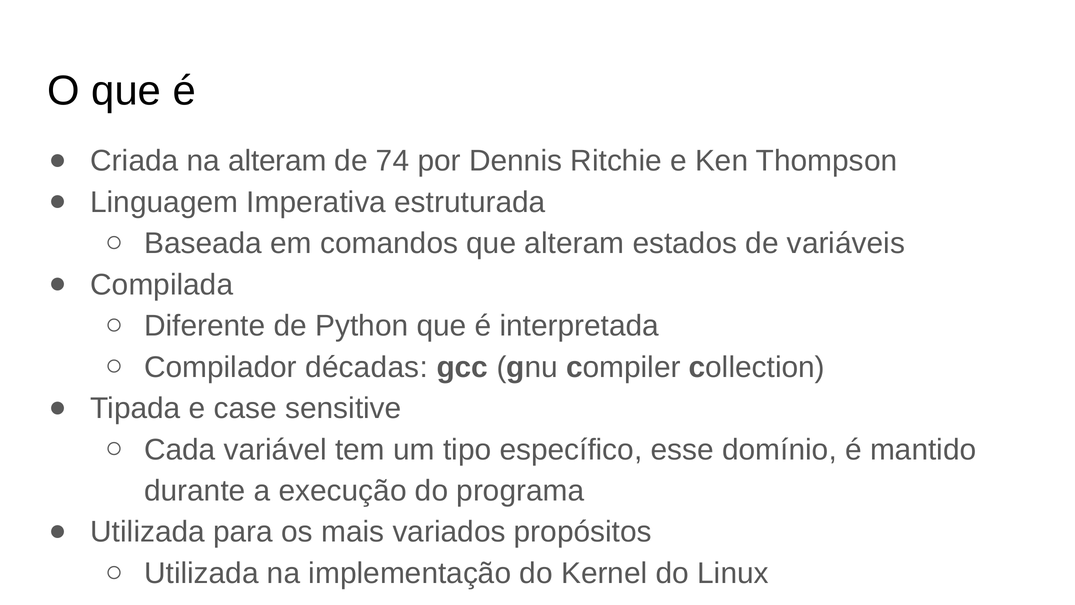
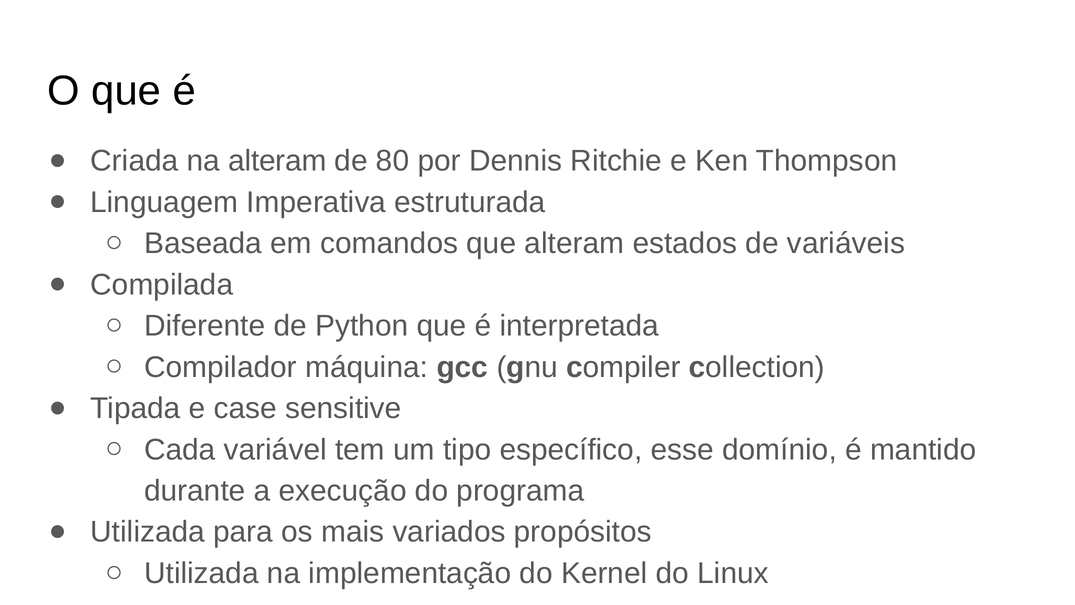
74: 74 -> 80 (393, 161)
décadas: décadas -> máquina (367, 367)
